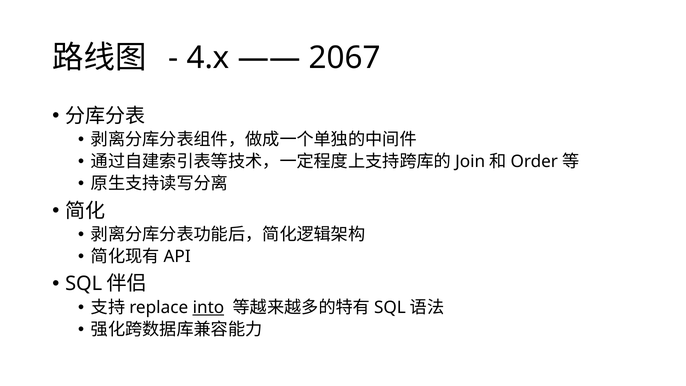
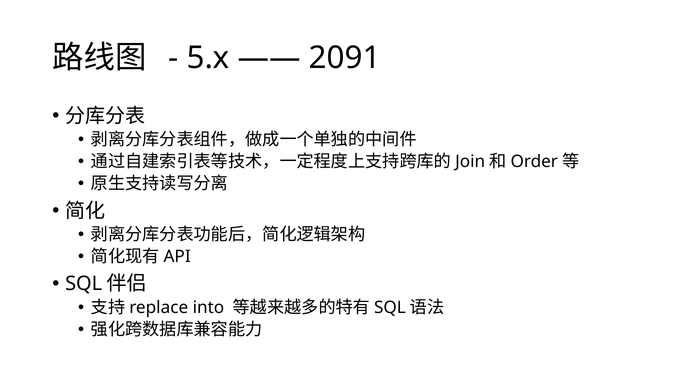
4.x: 4.x -> 5.x (208, 58)
2067: 2067 -> 2091 (345, 58)
into underline: present -> none (208, 307)
